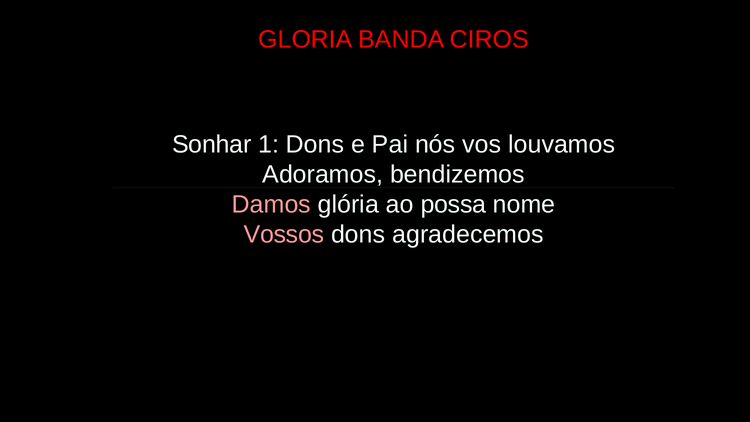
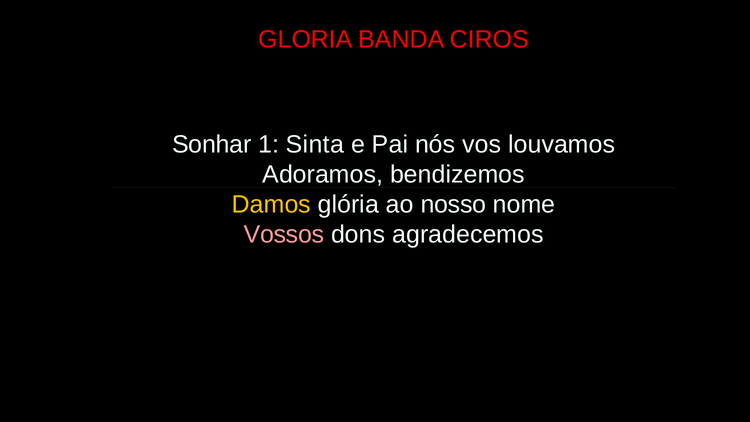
1 Dons: Dons -> Sinta (315, 144)
Damos colour: pink -> yellow (271, 204)
possa: possa -> nosso (453, 204)
